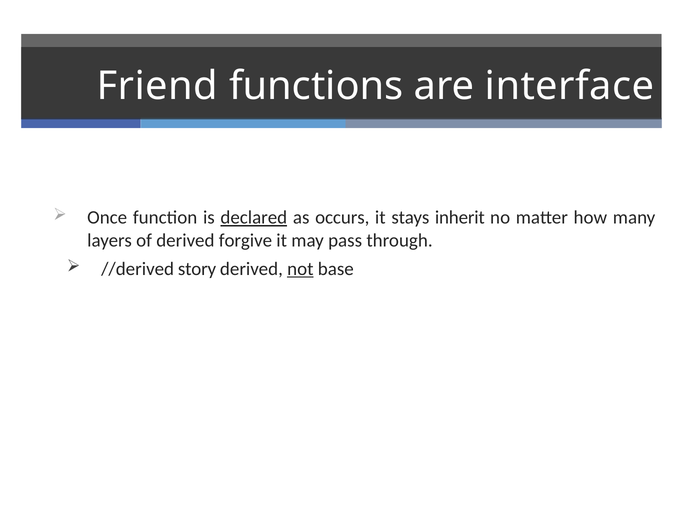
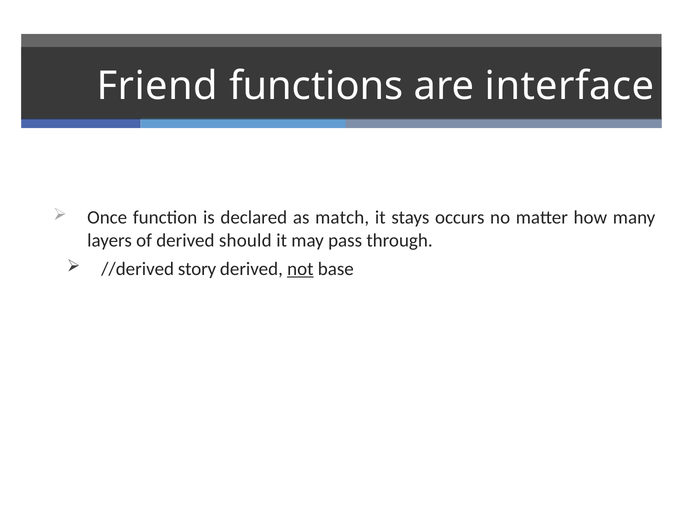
declared underline: present -> none (254, 218)
occurs: occurs -> match (342, 218)
inherit: inherit -> occurs (460, 218)
forgive: forgive -> should (245, 241)
